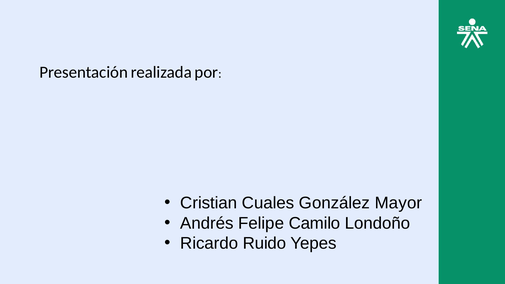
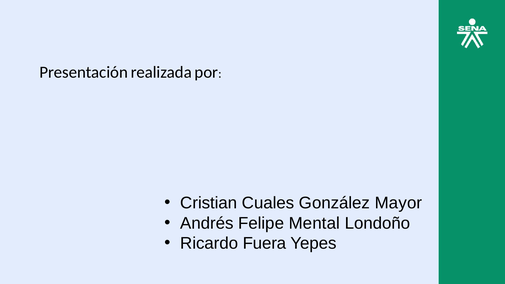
Camilo: Camilo -> Mental (314, 223)
Ruido: Ruido -> Fuera (265, 243)
